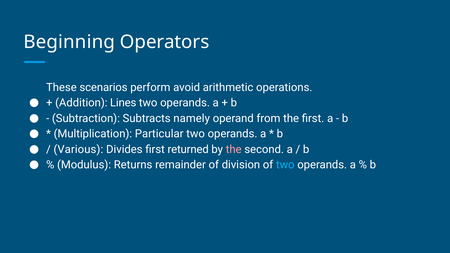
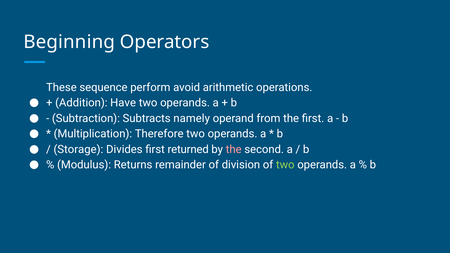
scenarios: scenarios -> sequence (103, 87)
Lines: Lines -> Have (123, 103)
Particular: Particular -> Therefore (159, 134)
Various: Various -> Storage (78, 149)
two colour: light blue -> light green (285, 165)
